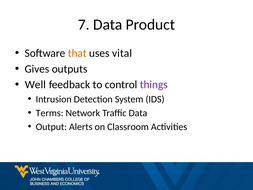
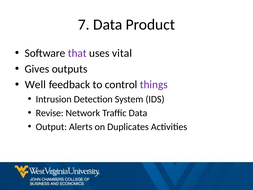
that colour: orange -> purple (77, 53)
Terms: Terms -> Revise (50, 113)
Classroom: Classroom -> Duplicates (128, 127)
